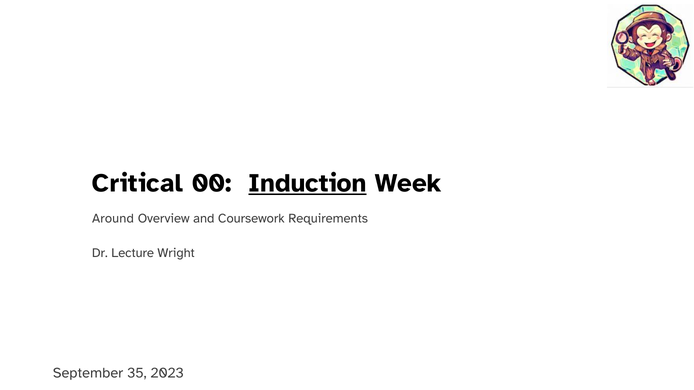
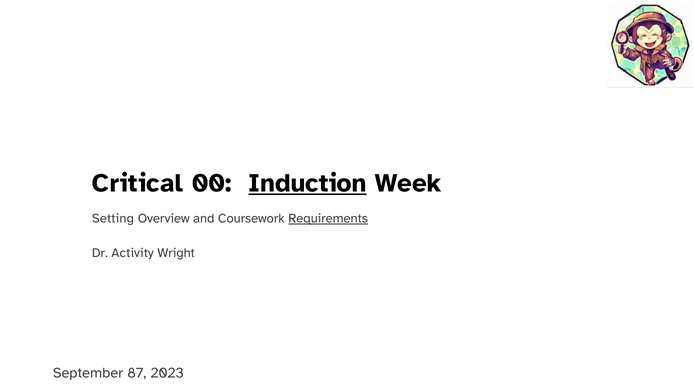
Around: Around -> Setting (113, 219)
Requirements underline: none -> present (328, 219)
Lecture: Lecture -> Activity (133, 253)
35: 35 -> 87 (137, 373)
